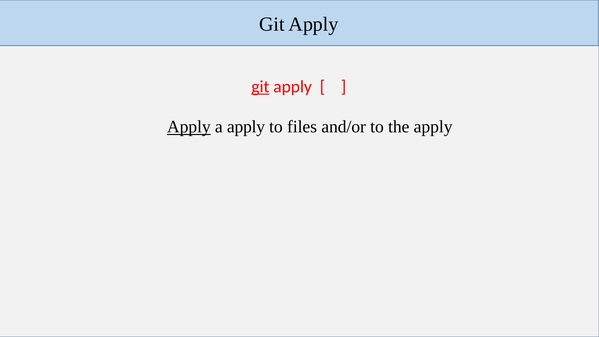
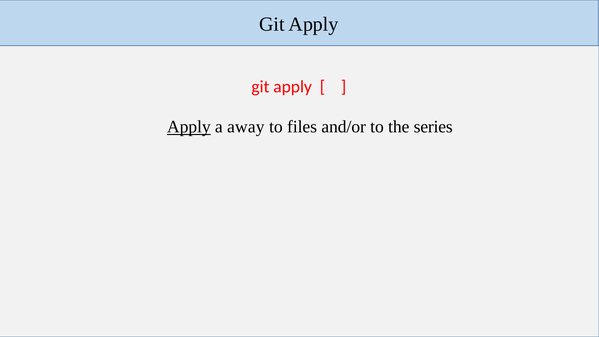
git underline: present -> none (260, 87)
a apply: apply -> away (246, 127)
the apply: apply -> series (433, 127)
